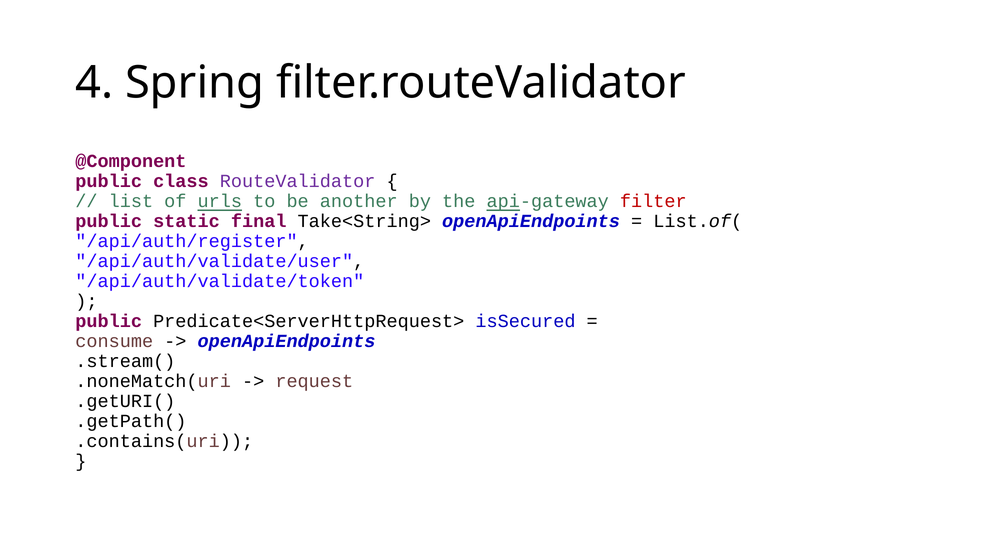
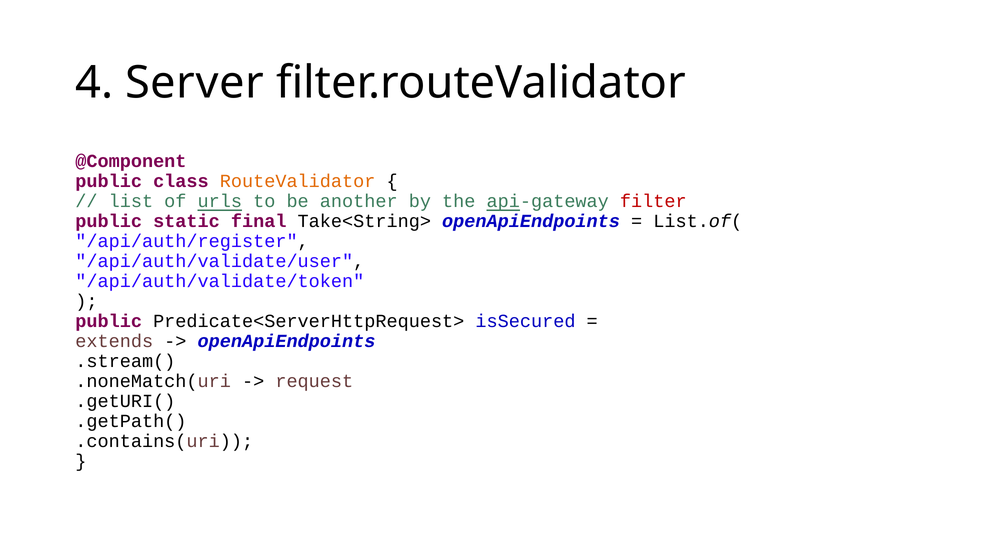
Spring: Spring -> Server (194, 83)
RouteValidator colour: purple -> orange (298, 182)
consume: consume -> extends (114, 342)
